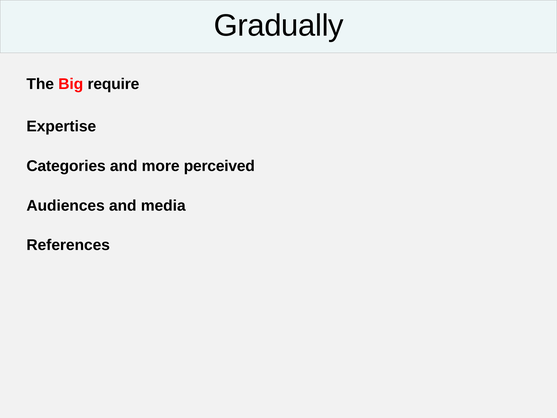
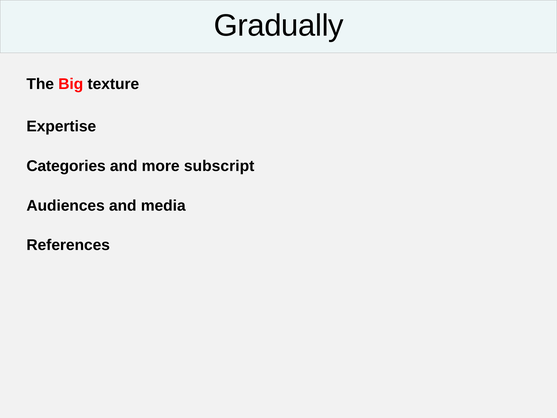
require: require -> texture (113, 84)
perceived: perceived -> subscript (219, 166)
